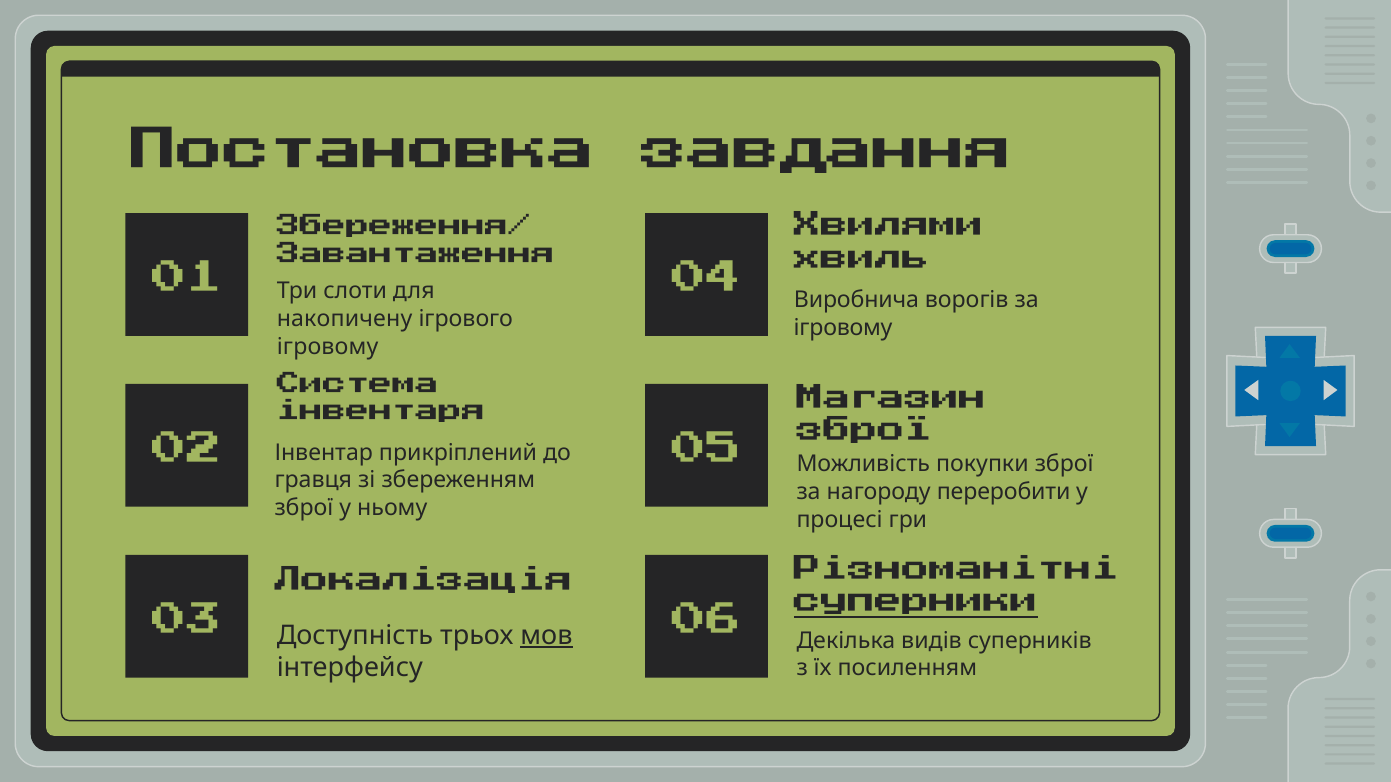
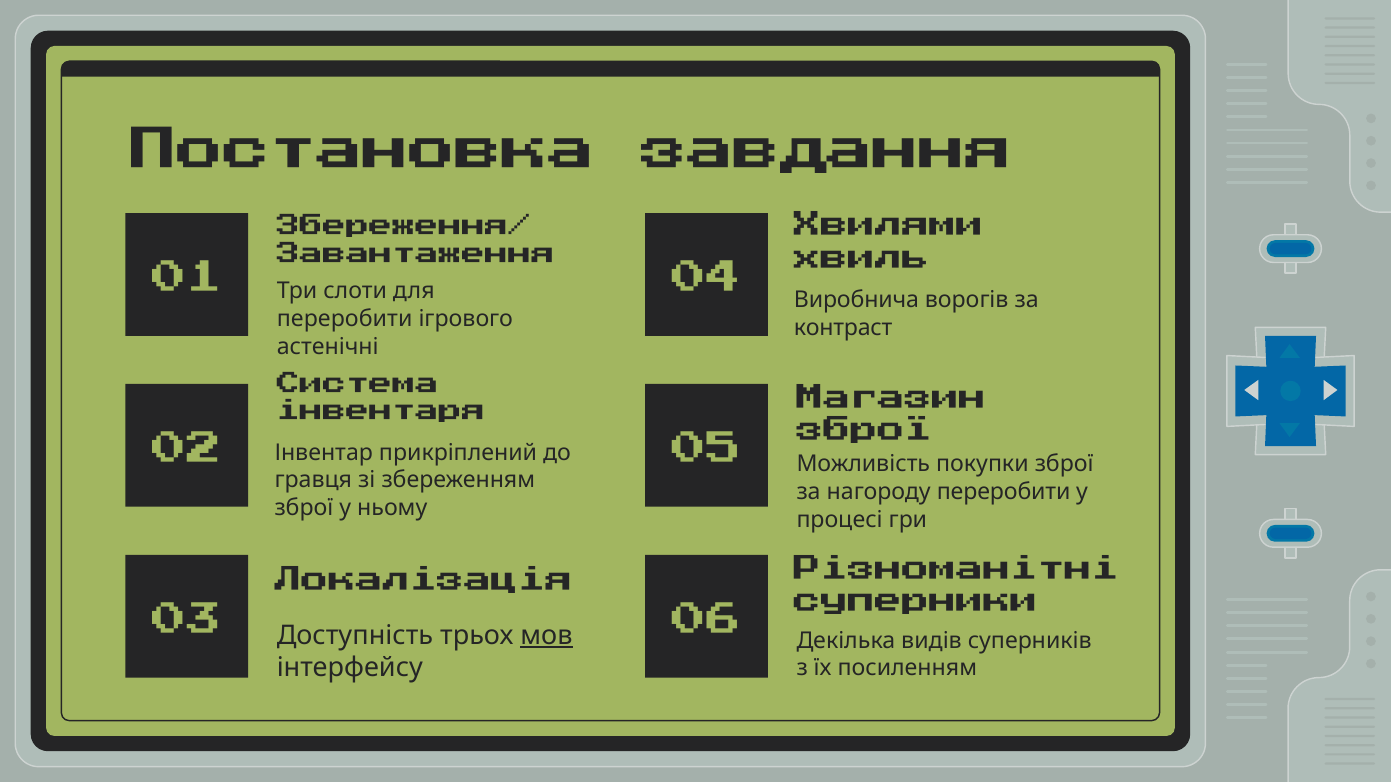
накопичену: накопичену -> переробити (345, 319)
ігровому: ігровому -> контраст (843, 328)
ігровому: ігровому -> астенічні (328, 347)
суперники underline: present -> none (916, 606)
